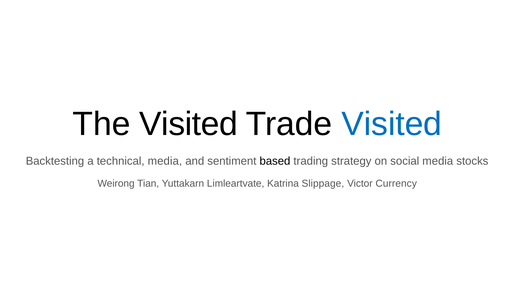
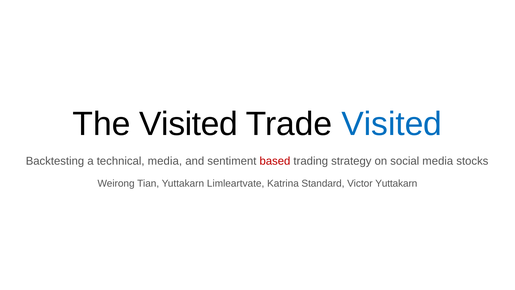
based colour: black -> red (275, 161)
Slippage: Slippage -> Standard (323, 183)
Victor Currency: Currency -> Yuttakarn (396, 183)
